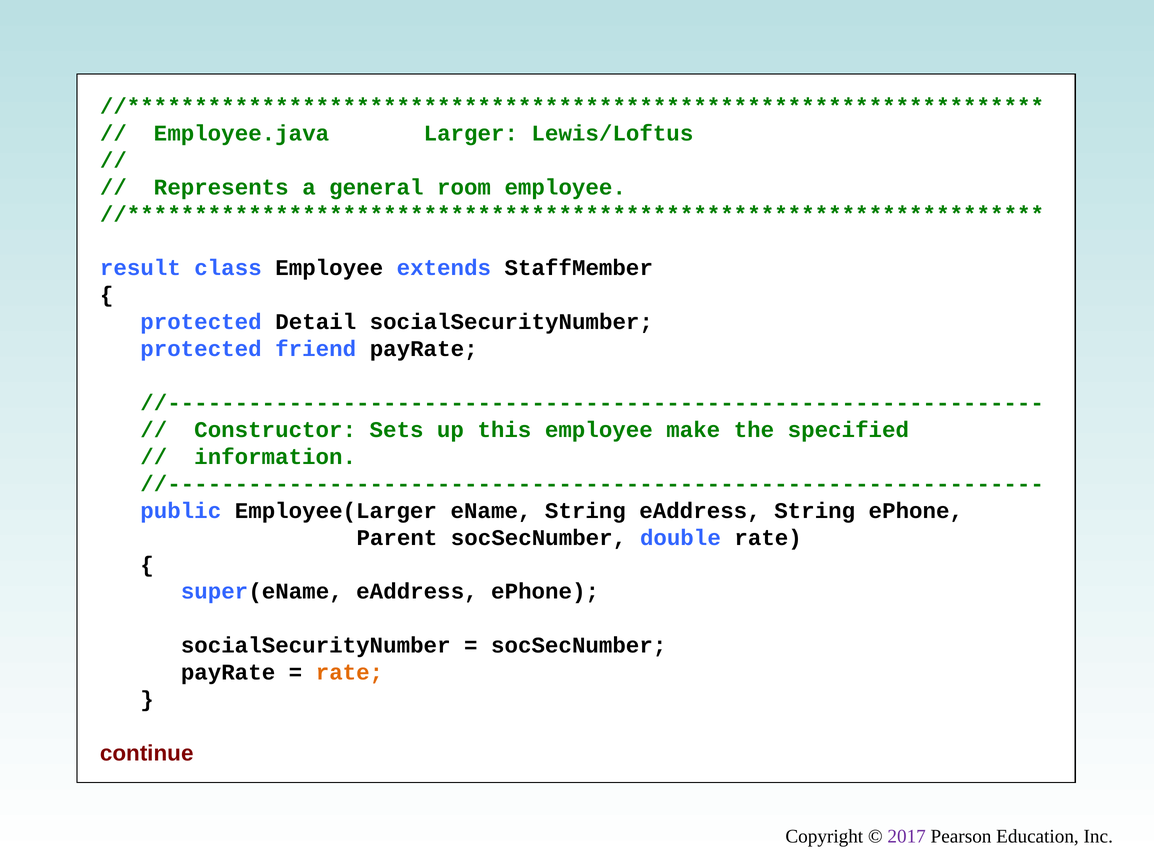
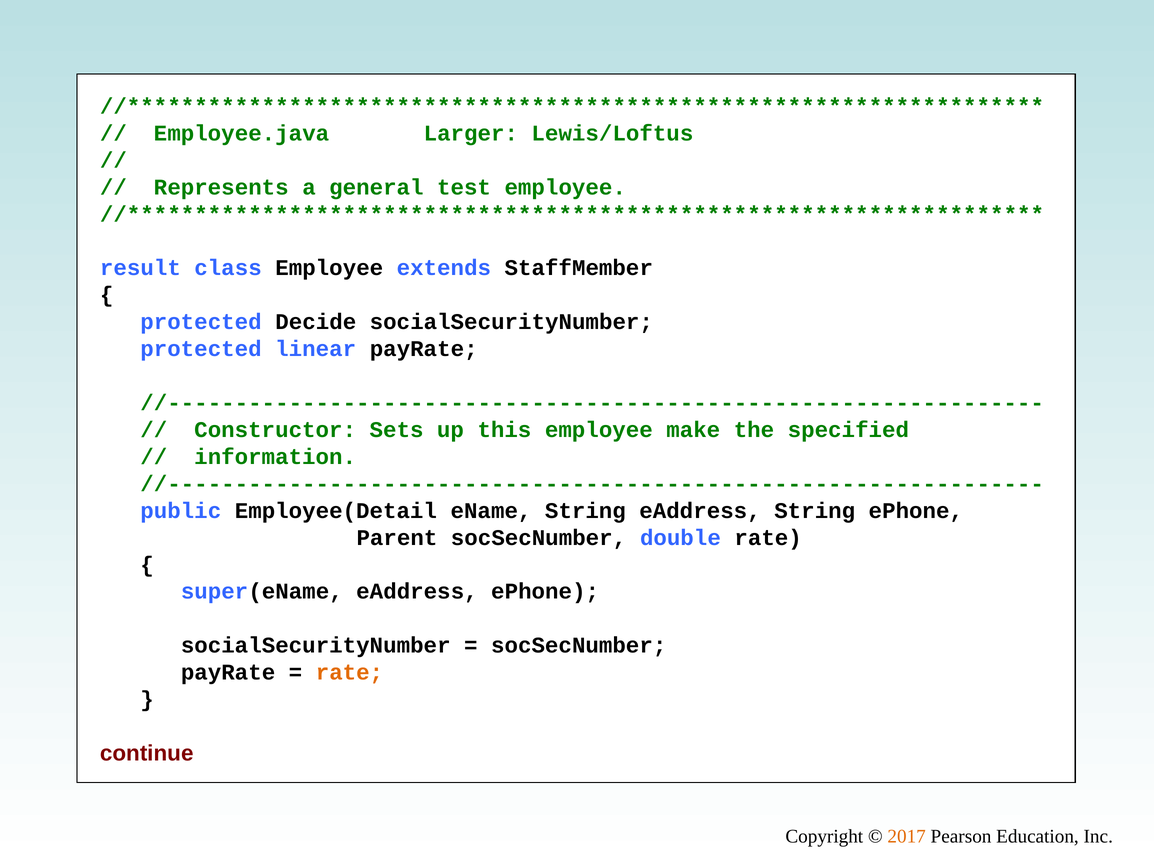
room: room -> test (464, 187)
Detail: Detail -> Decide (316, 322)
friend: friend -> linear (316, 349)
Employee(Larger: Employee(Larger -> Employee(Detail (336, 510)
2017 colour: purple -> orange (907, 836)
